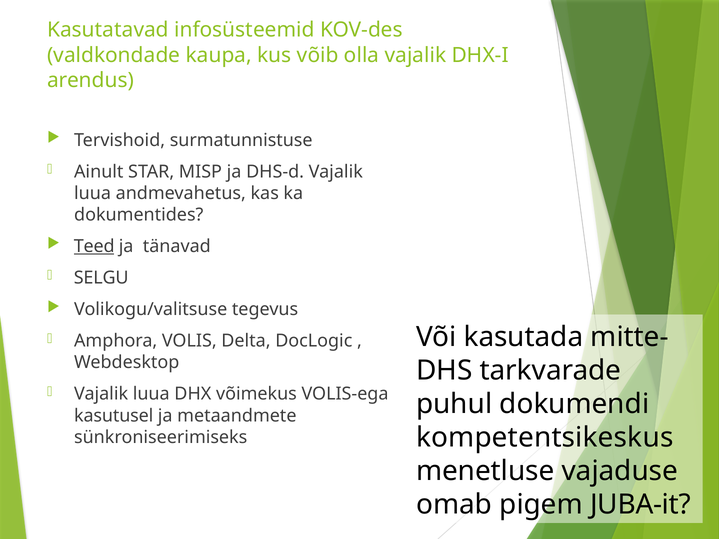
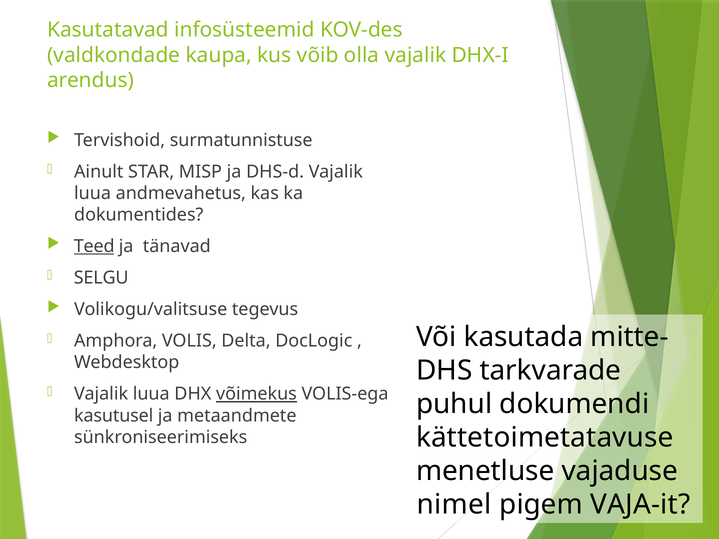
võimekus underline: none -> present (256, 394)
kompetentsikeskus: kompetentsikeskus -> kättetoimetatavuse (545, 438)
omab: omab -> nimel (454, 505)
JUBA-it: JUBA-it -> VAJA-it (640, 505)
